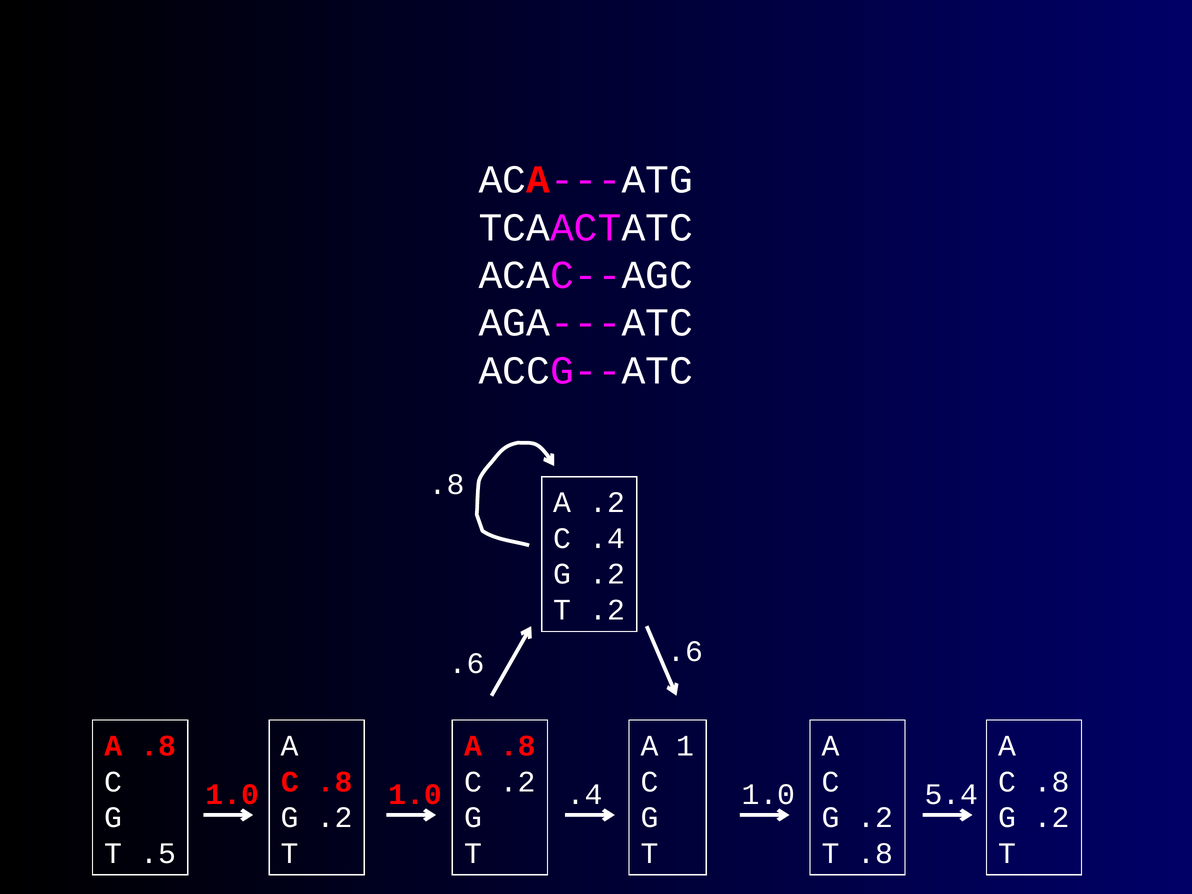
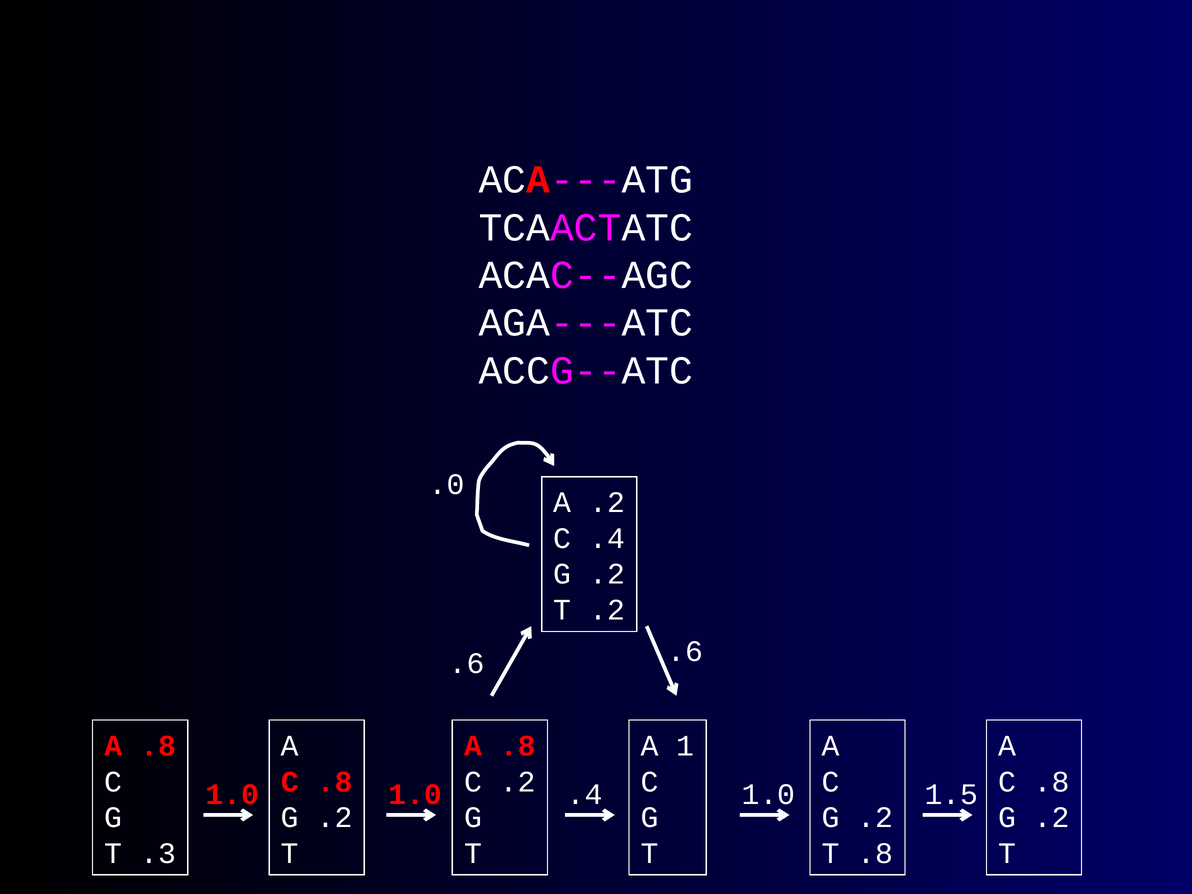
.8: .8 -> .0 (447, 485)
5.4: 5.4 -> 1.5 (951, 795)
.5: .5 -> .3 (158, 853)
